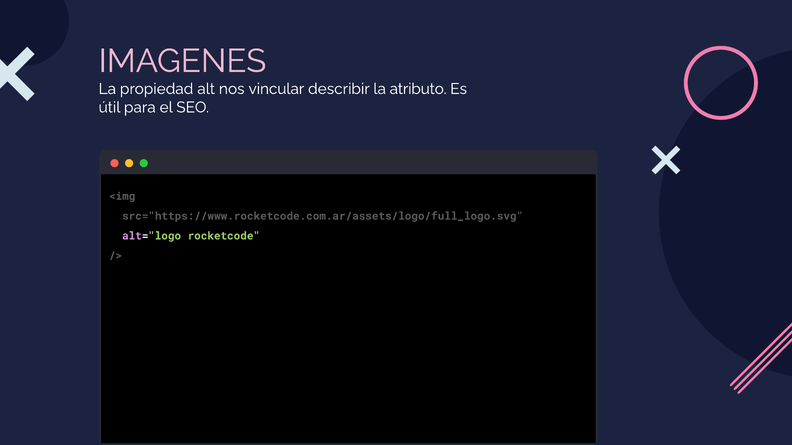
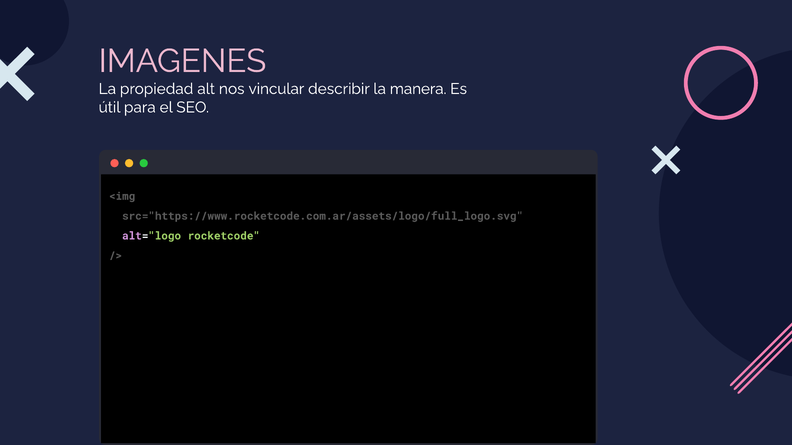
atributo: atributo -> manera (418, 89)
